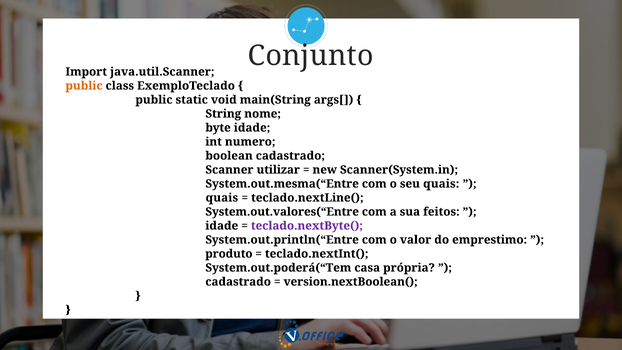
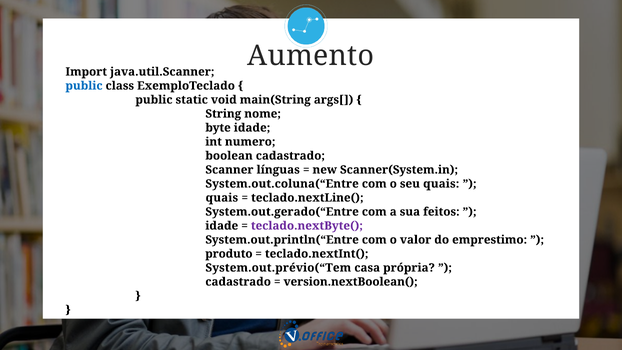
Conjunto: Conjunto -> Aumento (311, 56)
public colour: orange -> blue (84, 86)
utilizar: utilizar -> línguas (278, 170)
System.out.mesma(“Entre: System.out.mesma(“Entre -> System.out.coluna(“Entre (282, 184)
System.out.valores(“Entre: System.out.valores(“Entre -> System.out.gerado(“Entre (282, 212)
System.out.poderá(“Tem: System.out.poderá(“Tem -> System.out.prévio(“Tem (278, 268)
